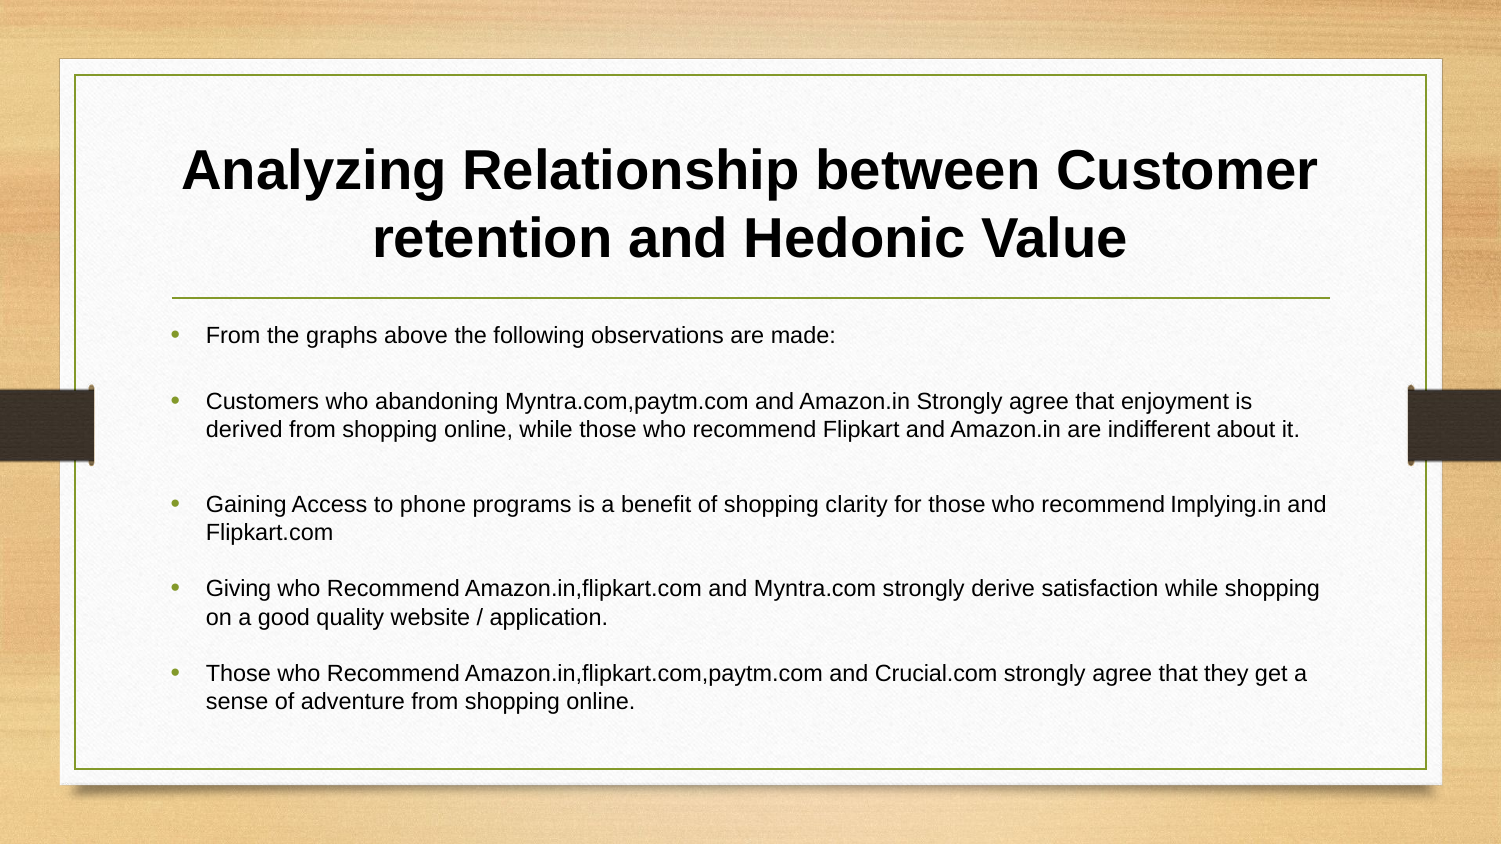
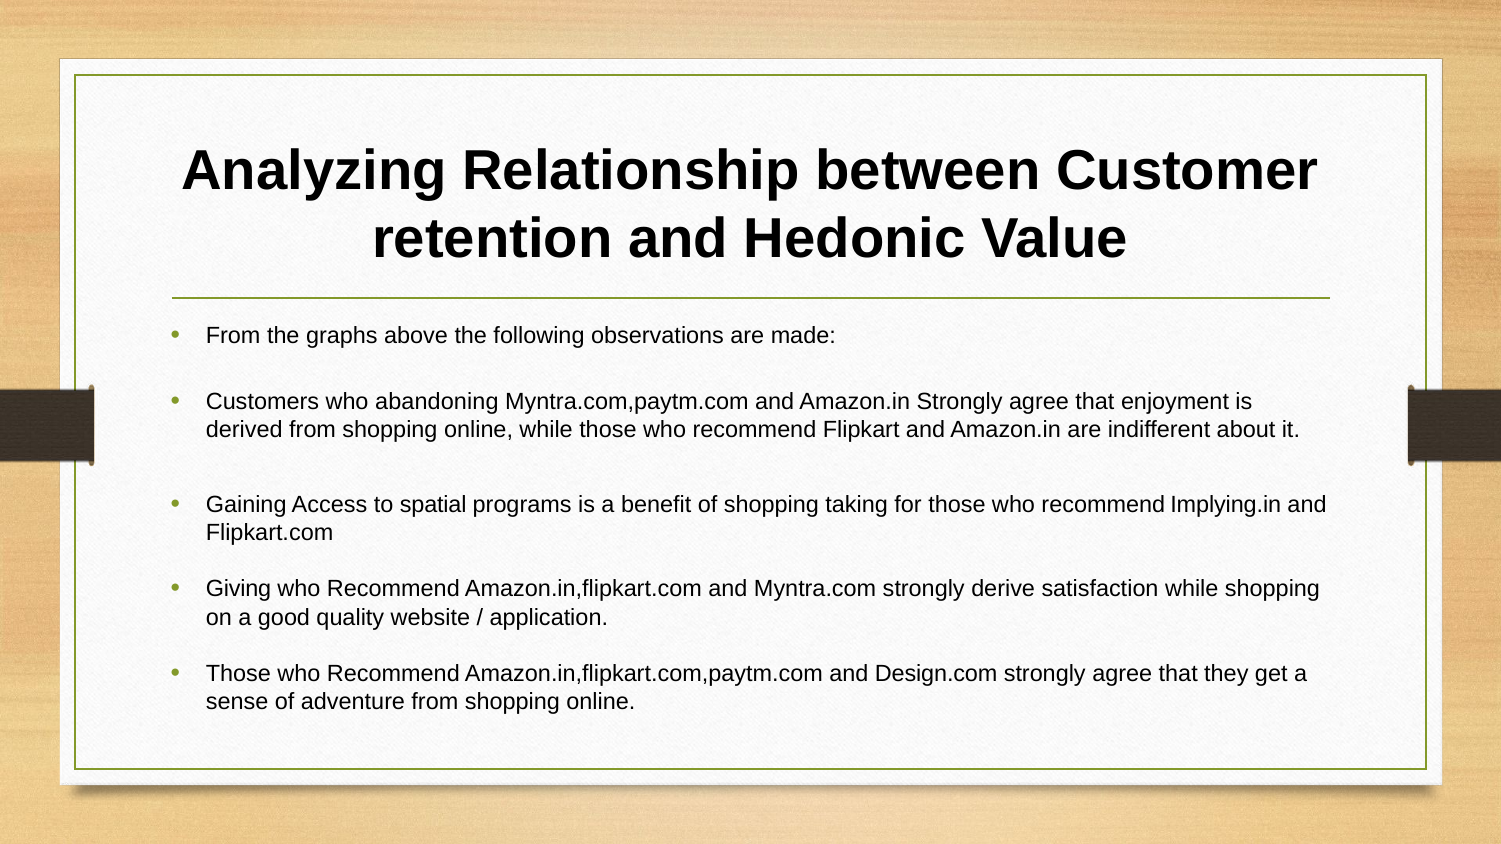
phone: phone -> spatial (433, 505)
clarity: clarity -> taking (857, 505)
Crucial.com: Crucial.com -> Design.com (936, 674)
